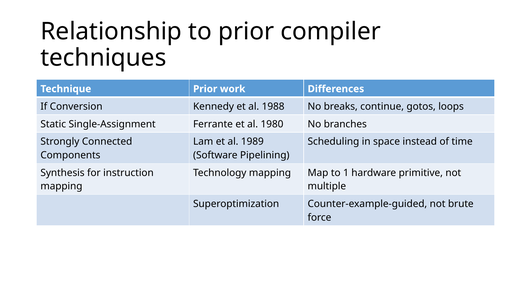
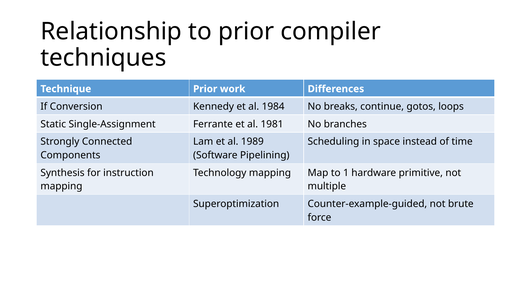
1988: 1988 -> 1984 (273, 106)
1980: 1980 -> 1981 (272, 124)
